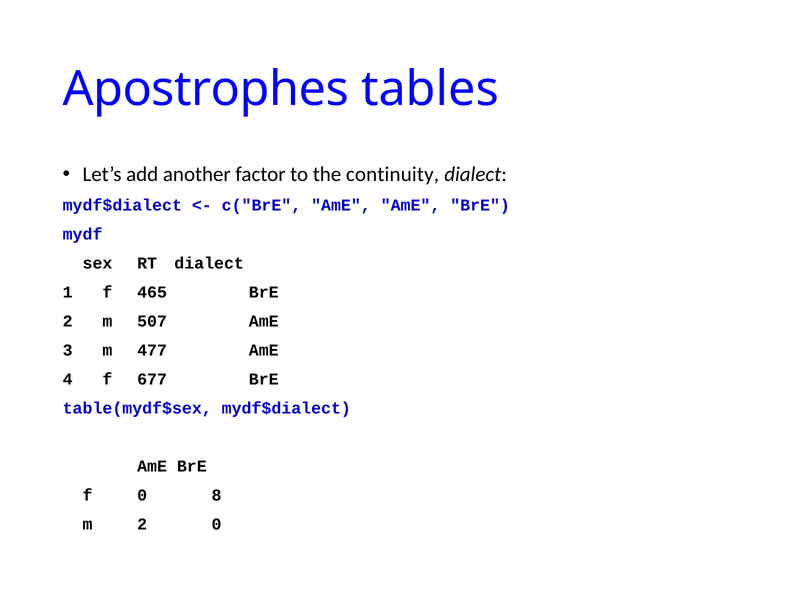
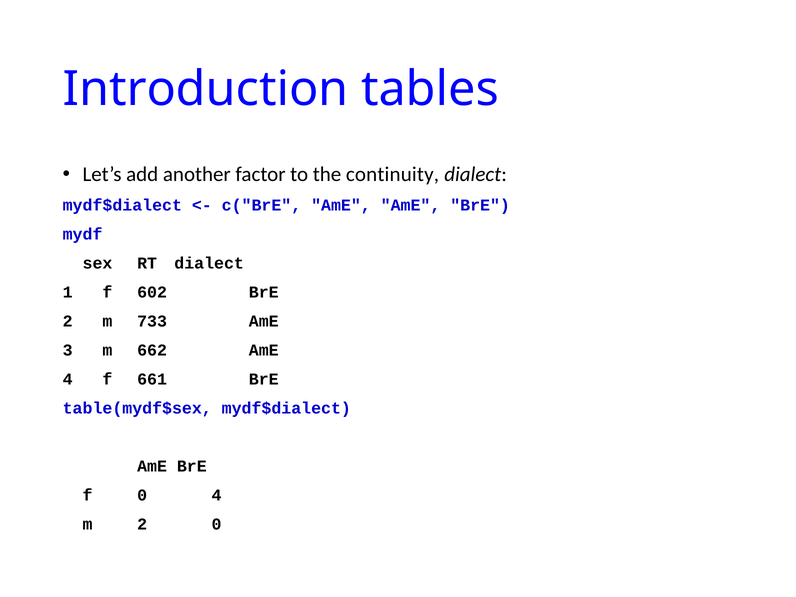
Apostrophes: Apostrophes -> Introduction (206, 89)
465: 465 -> 602 (152, 292)
507: 507 -> 733 (152, 321)
477: 477 -> 662 (152, 350)
677: 677 -> 661 (152, 379)
0 8: 8 -> 4 (217, 495)
